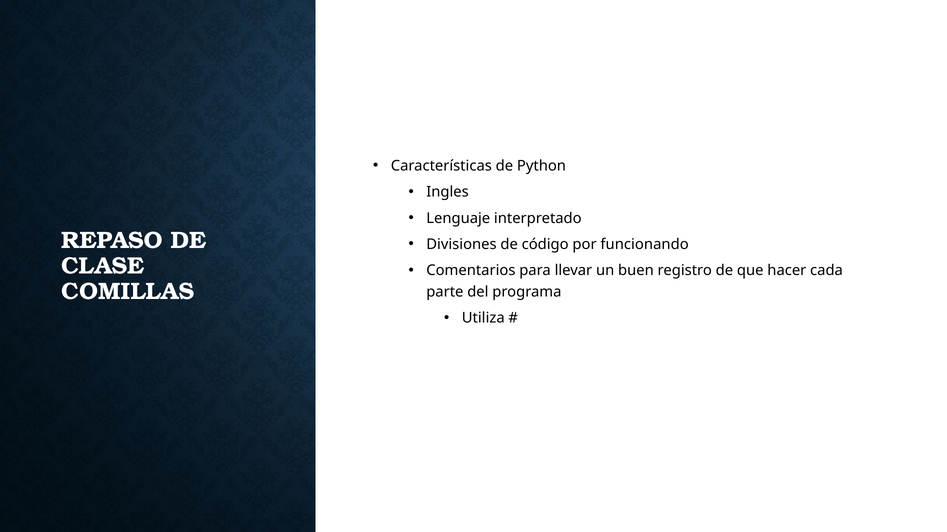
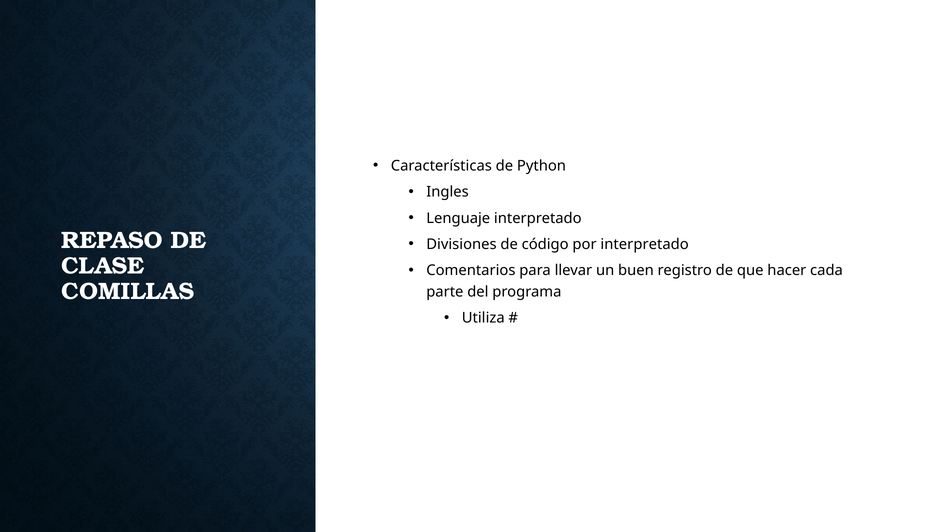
por funcionando: funcionando -> interpretado (645, 245)
